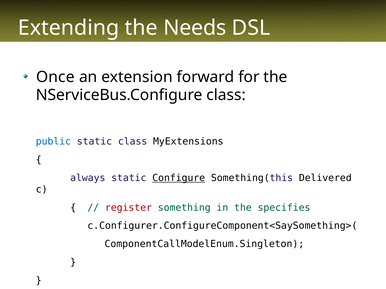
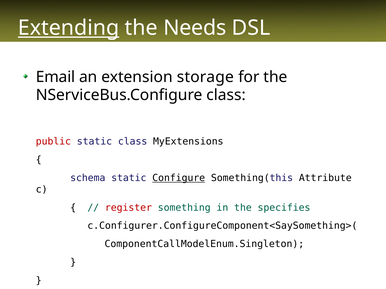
Extending underline: none -> present (69, 28)
Once: Once -> Email (55, 77)
forward: forward -> storage (205, 77)
public colour: blue -> red (53, 142)
always: always -> schema (88, 178)
Delivered: Delivered -> Attribute (325, 178)
